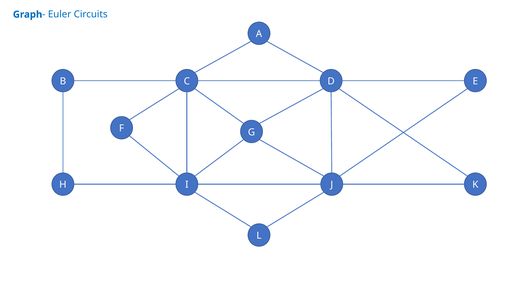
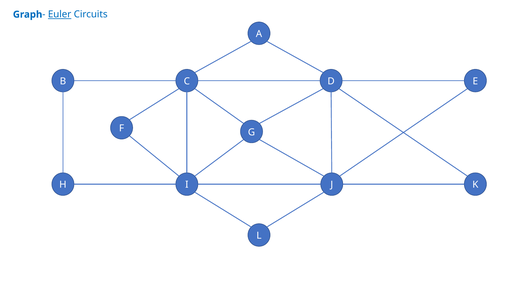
Euler underline: none -> present (60, 14)
